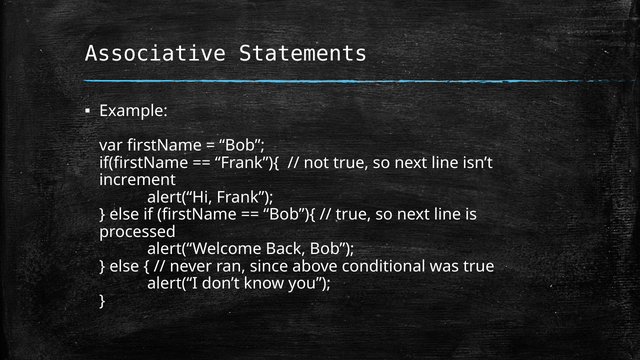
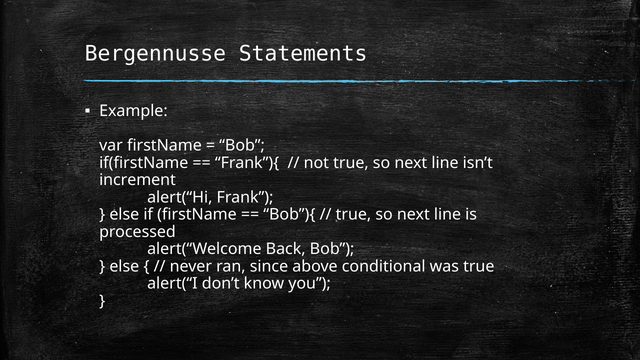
Associative: Associative -> Bergennusse (155, 54)
